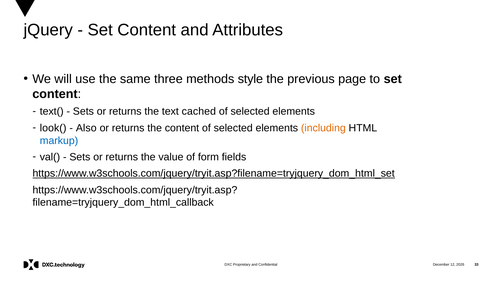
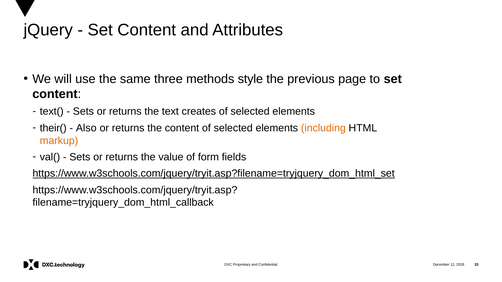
cached: cached -> creates (199, 112)
look(: look( -> their( (53, 128)
markup colour: blue -> orange (59, 141)
